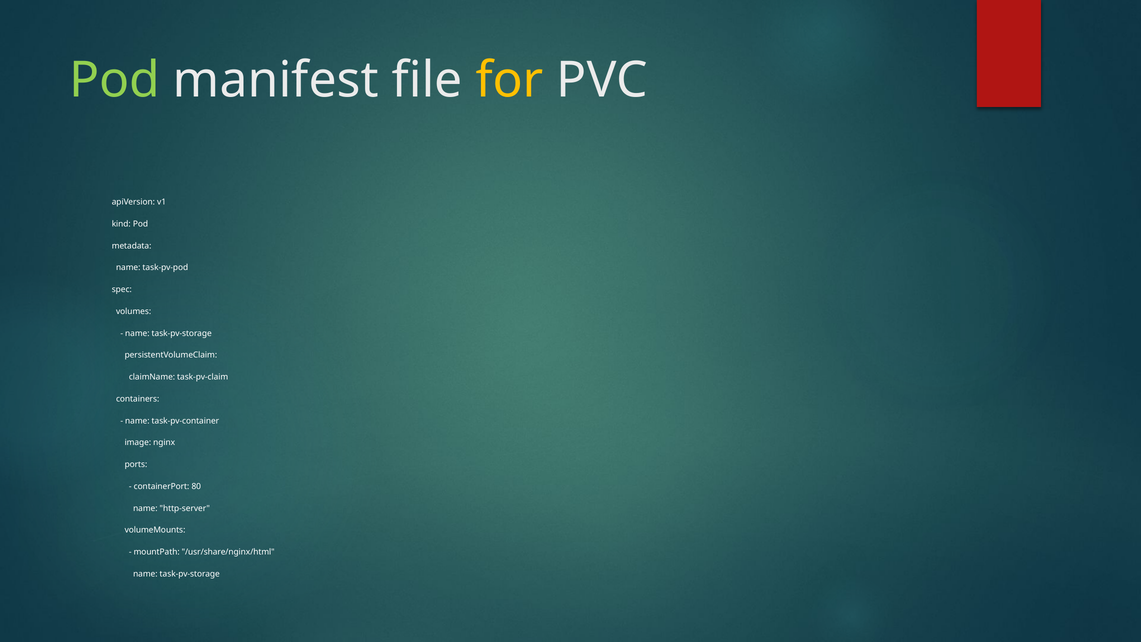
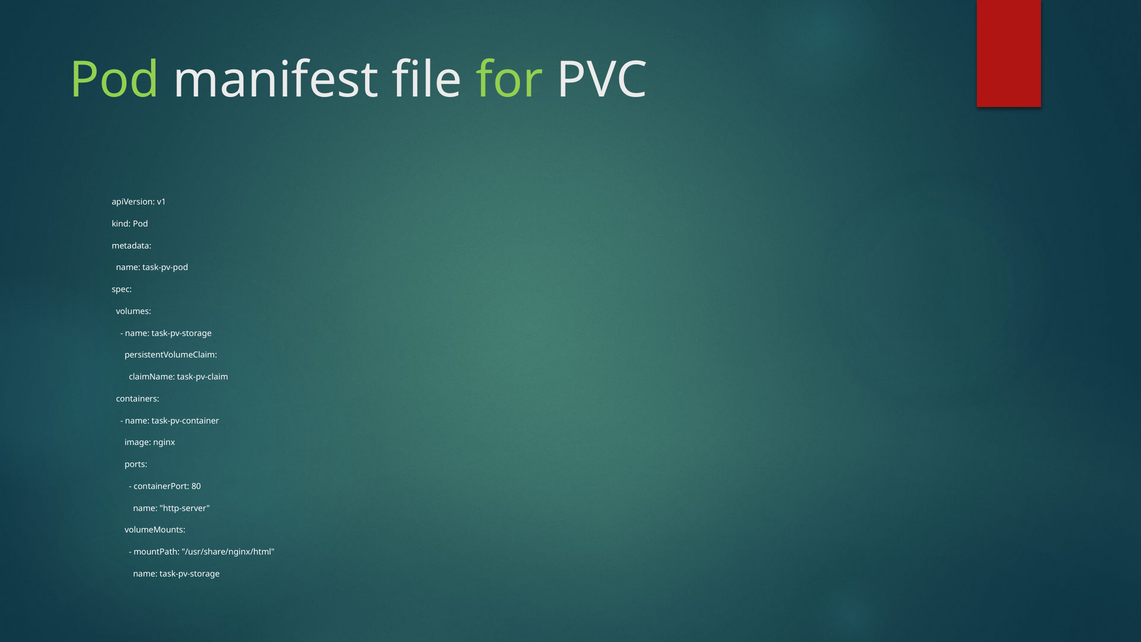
for colour: yellow -> light green (510, 80)
